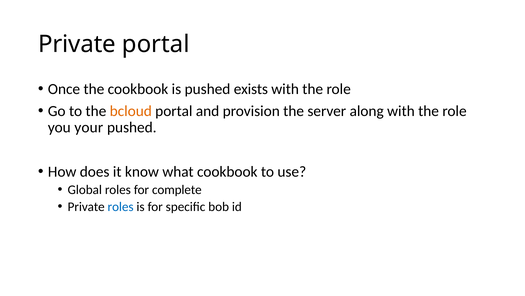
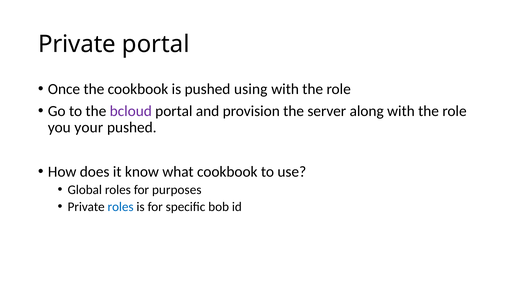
exists: exists -> using (251, 89)
bcloud colour: orange -> purple (131, 111)
complete: complete -> purposes (177, 189)
